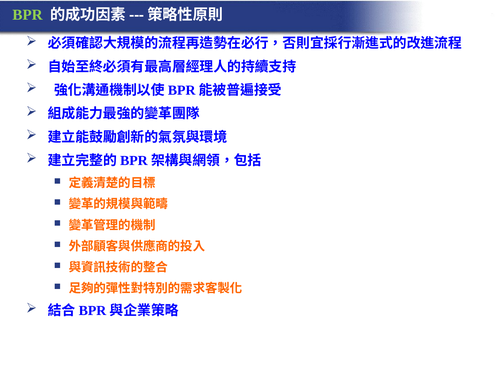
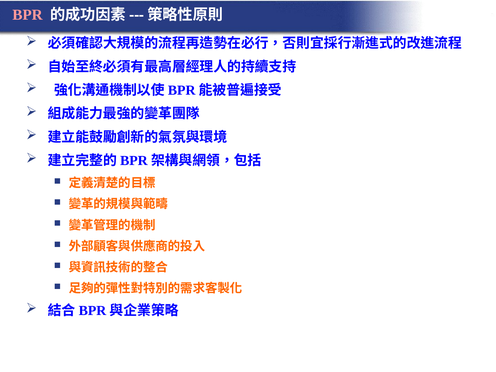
BPR colour: light green -> pink (28, 15)
